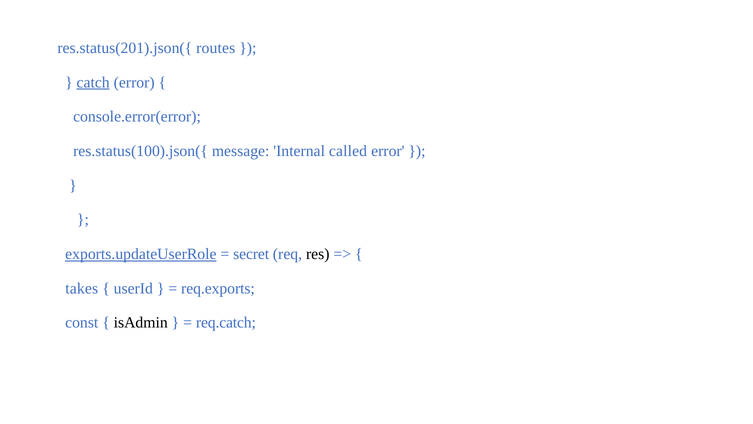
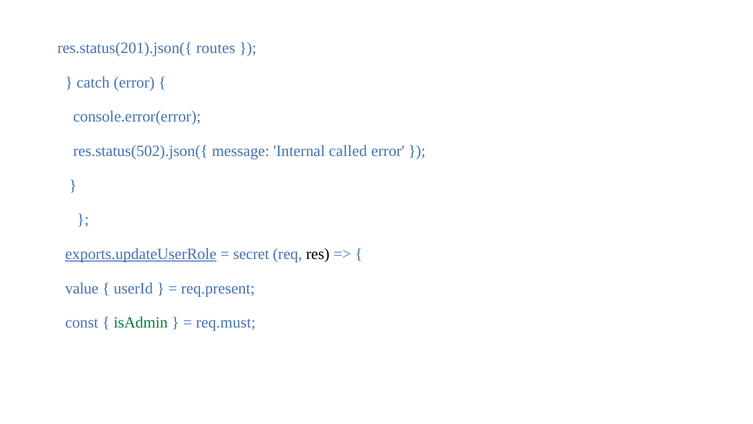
catch underline: present -> none (93, 82)
res.status(100).json({: res.status(100).json({ -> res.status(502).json({ (141, 151)
takes: takes -> value (82, 288)
req.exports: req.exports -> req.present (218, 288)
isAdmin colour: black -> green (141, 322)
req.catch: req.catch -> req.must (226, 322)
